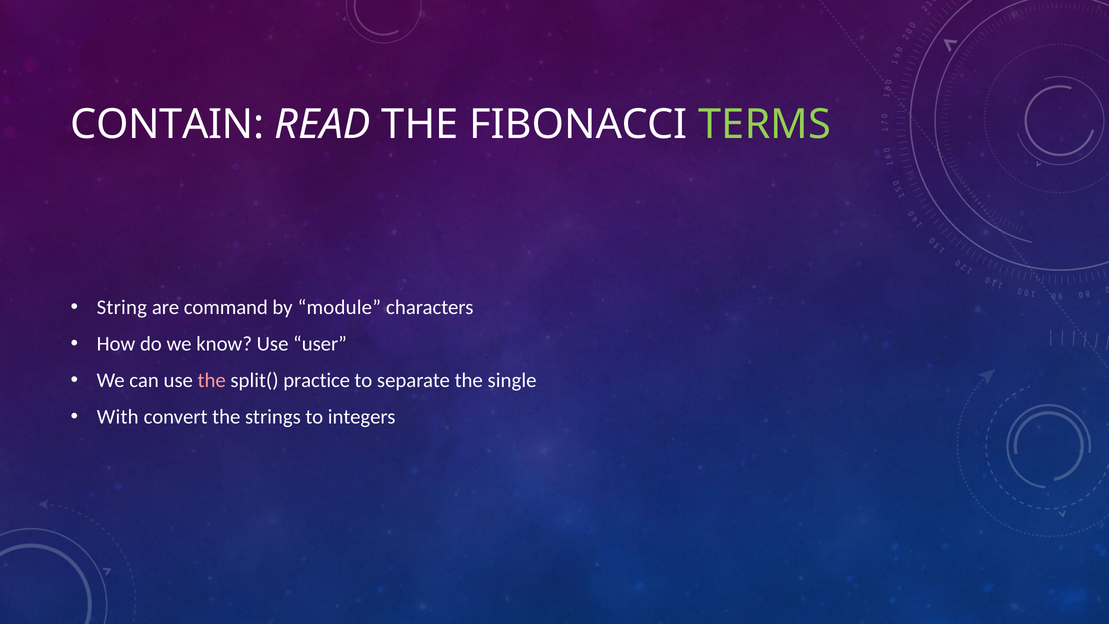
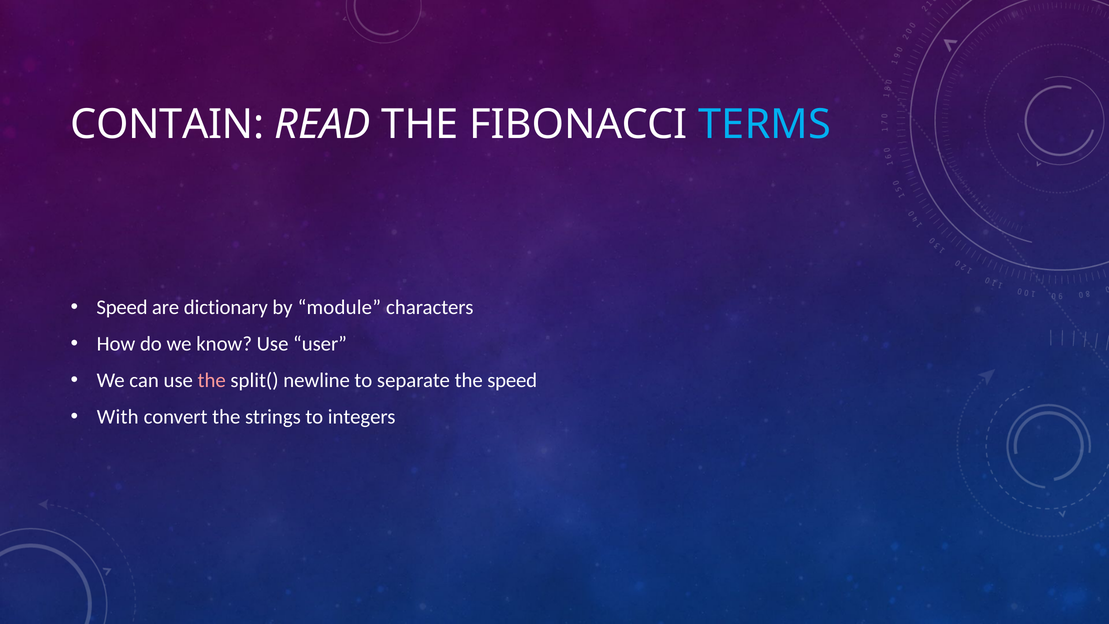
TERMS colour: light green -> light blue (765, 125)
String: String -> Speed (122, 307)
command: command -> dictionary (226, 307)
practice: practice -> newline (317, 380)
the single: single -> speed (512, 380)
